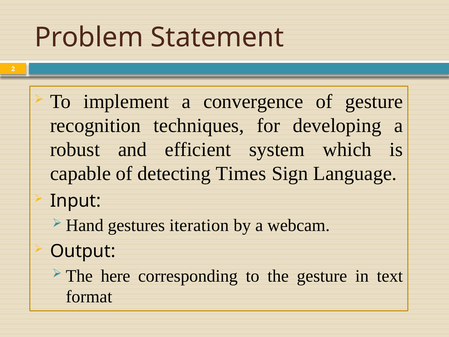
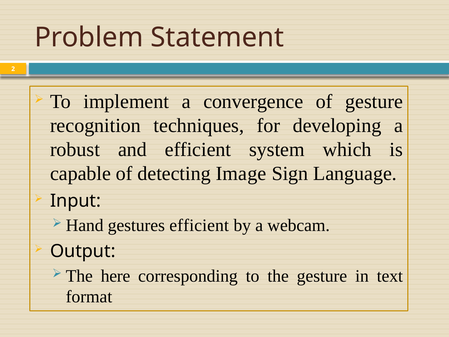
Times: Times -> Image (241, 174)
gestures iteration: iteration -> efficient (199, 225)
